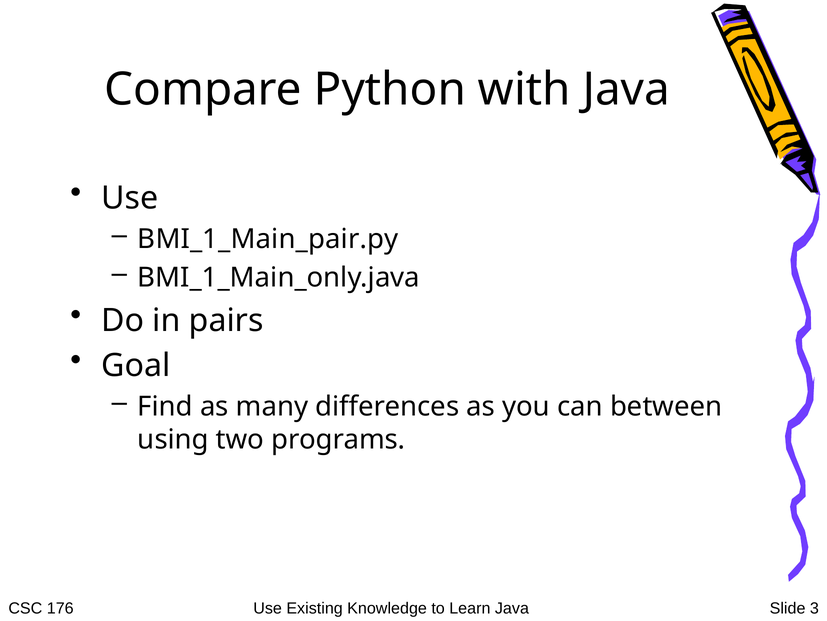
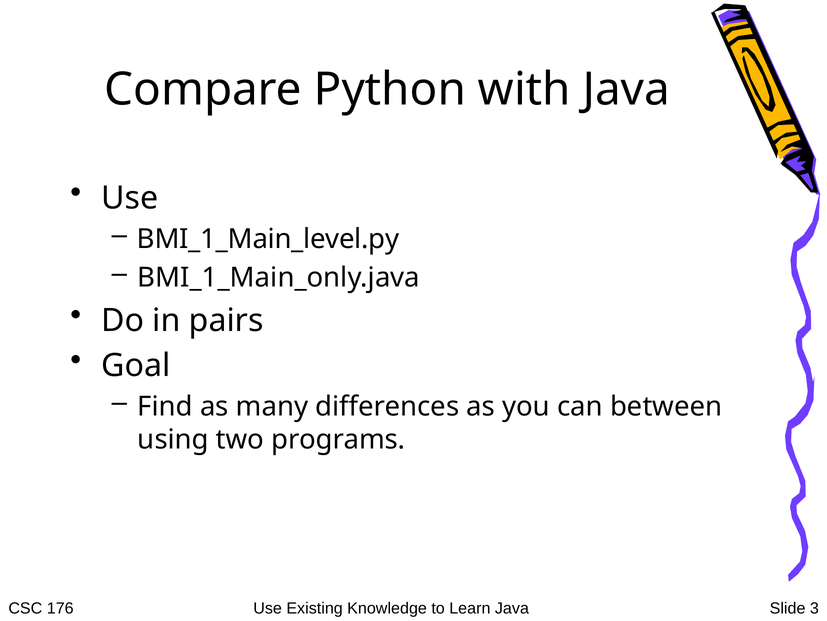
BMI_1_Main_pair.py: BMI_1_Main_pair.py -> BMI_1_Main_level.py (268, 239)
